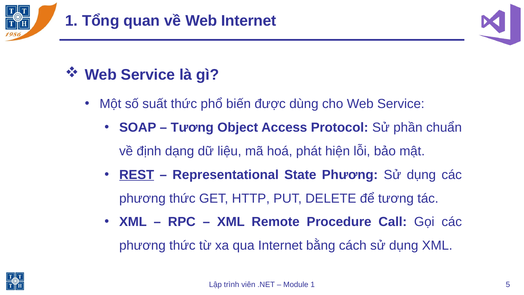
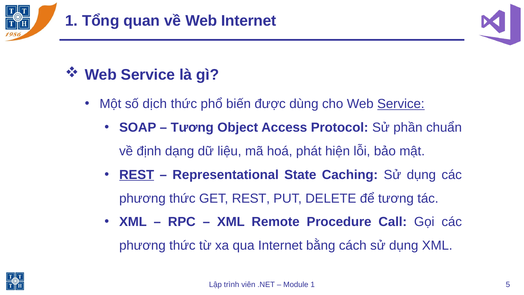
suất: suất -> dịch (155, 104)
Service underline: none -> present (401, 104)
State Phương: Phương -> Caching (350, 175)
GET HTTP: HTTP -> REST (251, 198)
